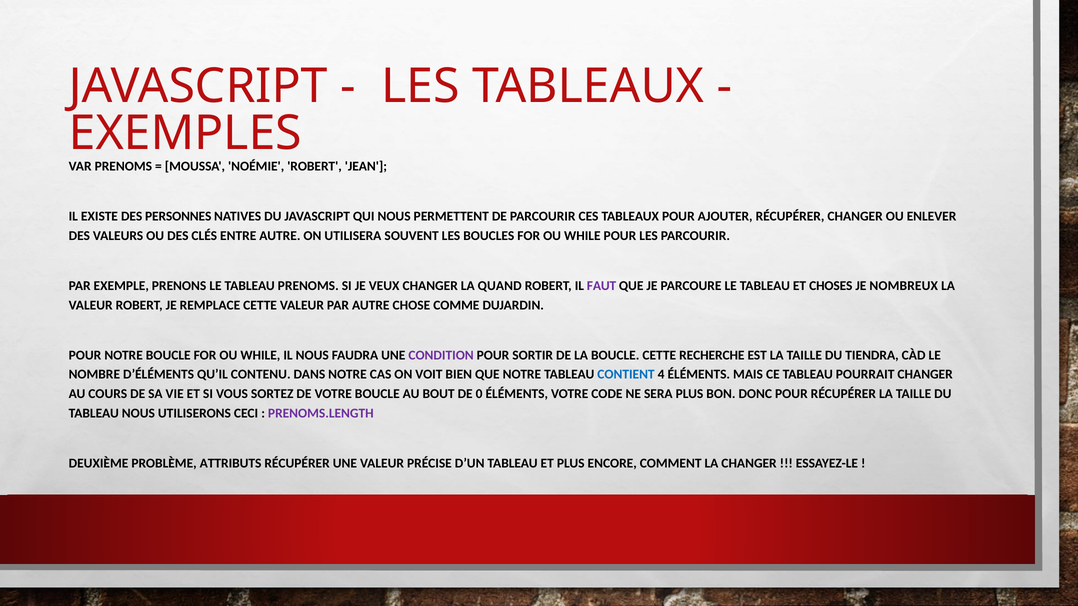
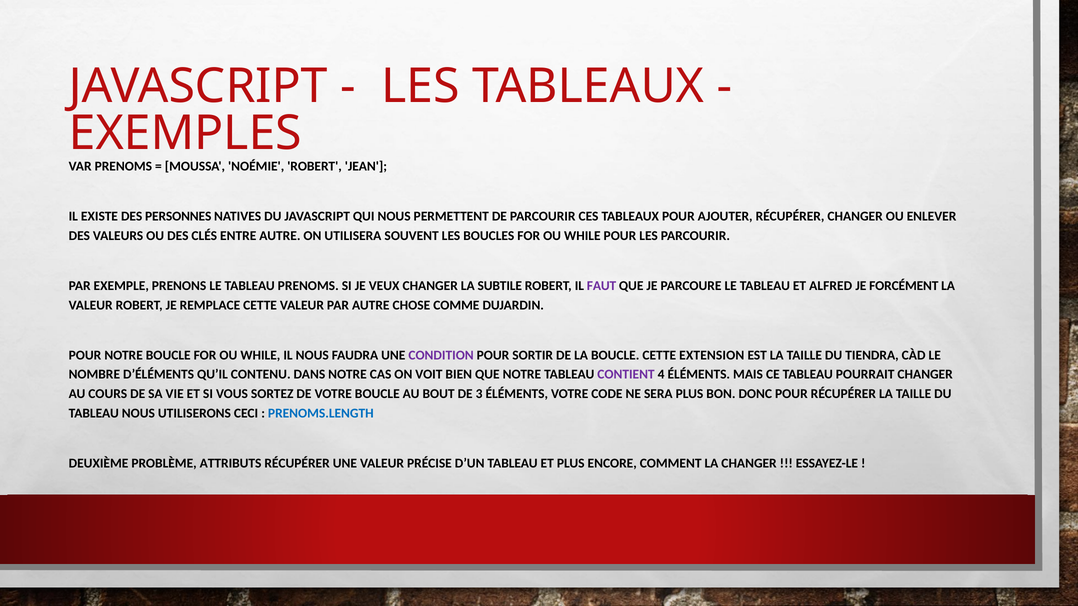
QUAND: QUAND -> SUBTILE (500, 286)
CHOSES: CHOSES -> ALFRED (831, 286)
NOMBREUX: NOMBREUX -> FORCÉMENT (904, 286)
RECHERCHE: RECHERCHE -> EXTENSION (712, 355)
CONTIENT colour: blue -> purple (626, 375)
0: 0 -> 3 (479, 394)
PRENOMS.LENGTH colour: purple -> blue (321, 413)
